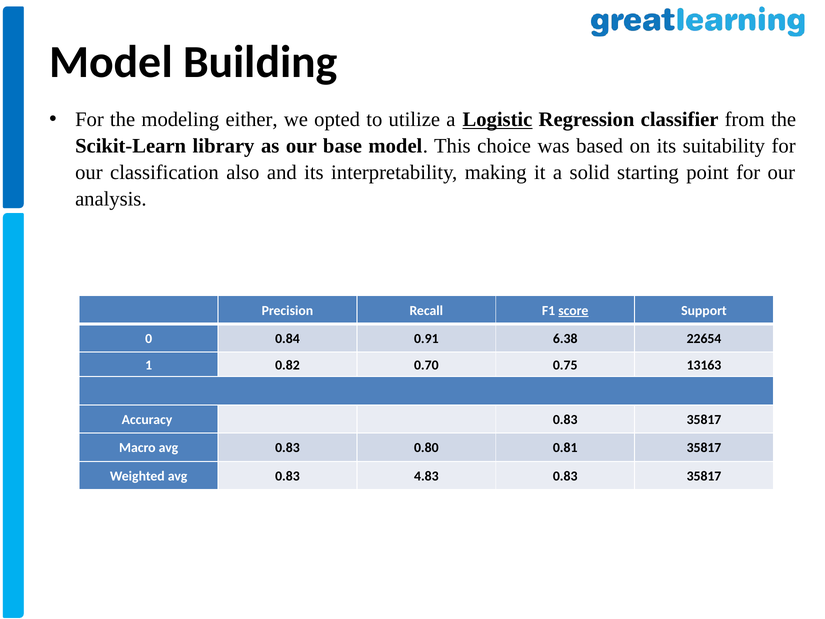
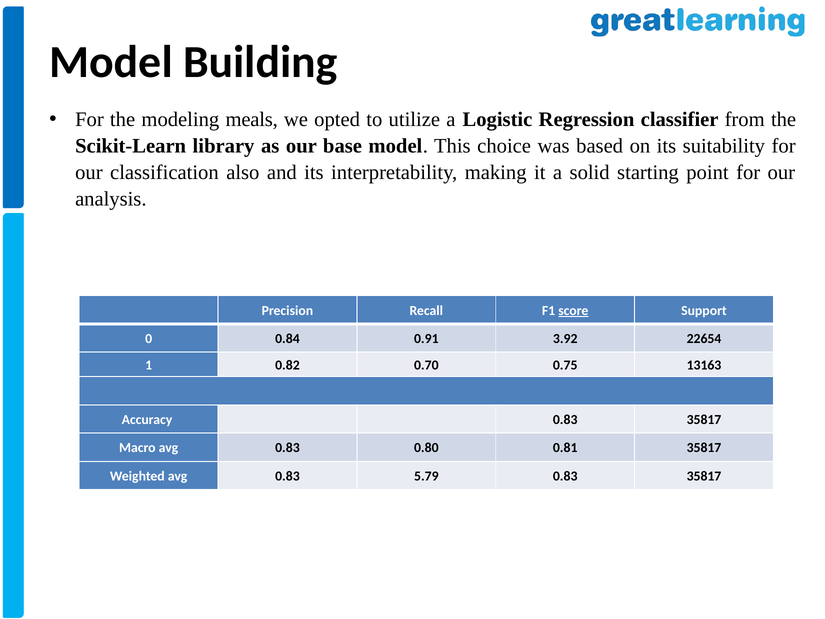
either: either -> meals (252, 120)
Logistic underline: present -> none (497, 120)
6.38: 6.38 -> 3.92 (565, 339)
4.83: 4.83 -> 5.79 (426, 476)
